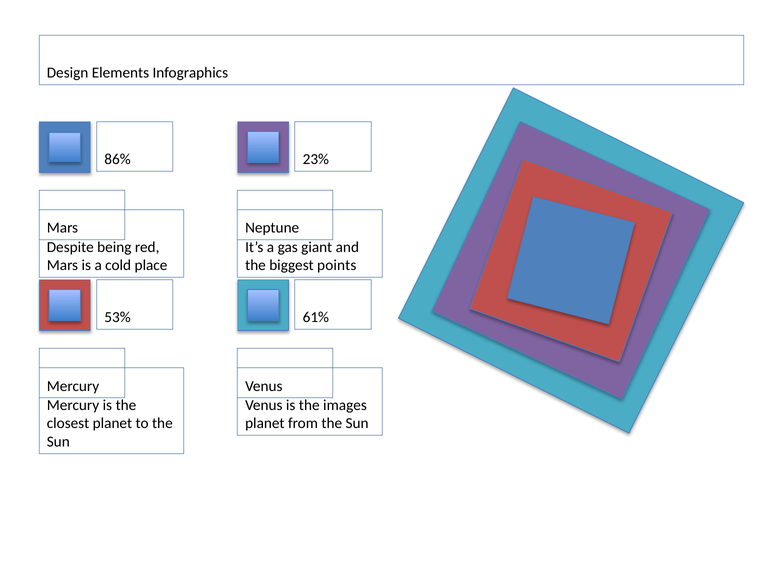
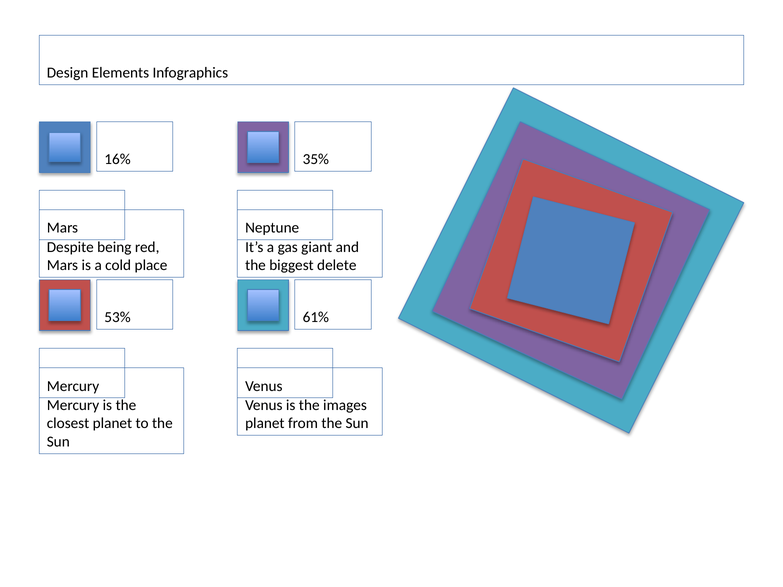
86%: 86% -> 16% (117, 159)
23%: 23% -> 35% (316, 159)
points: points -> delete (337, 265)
